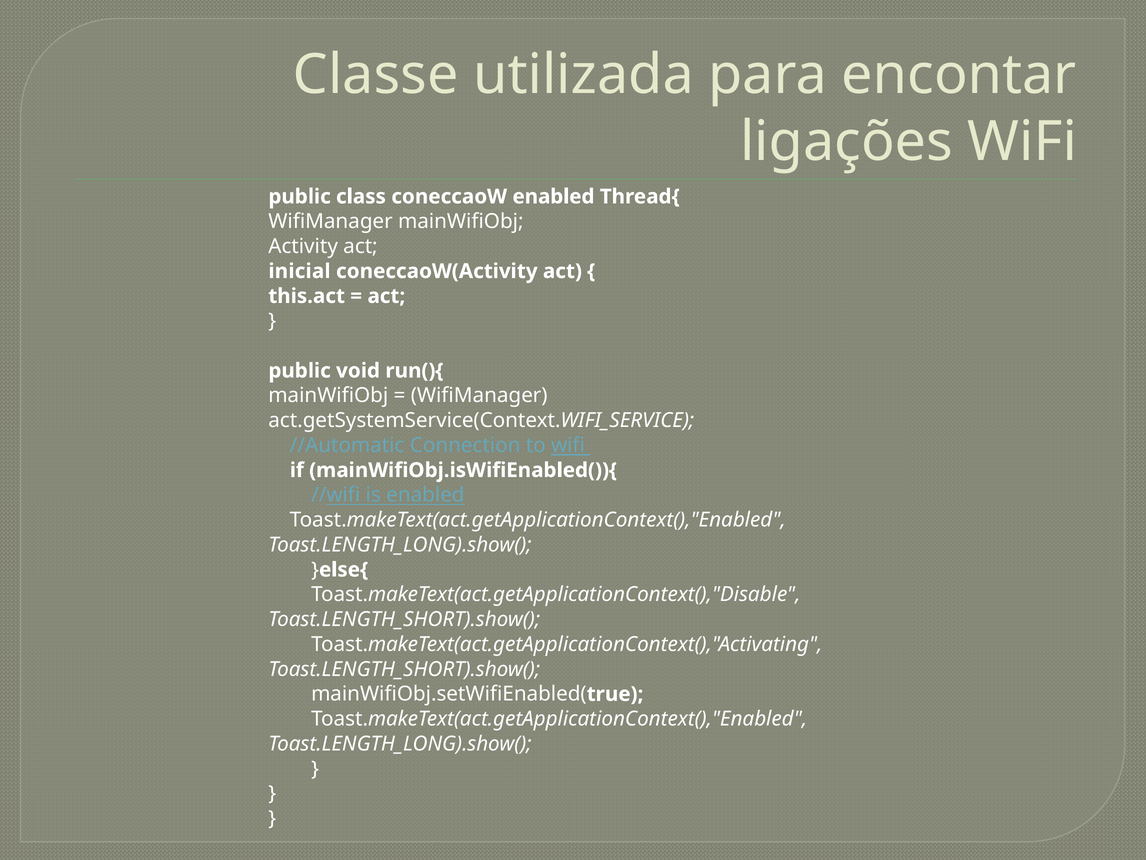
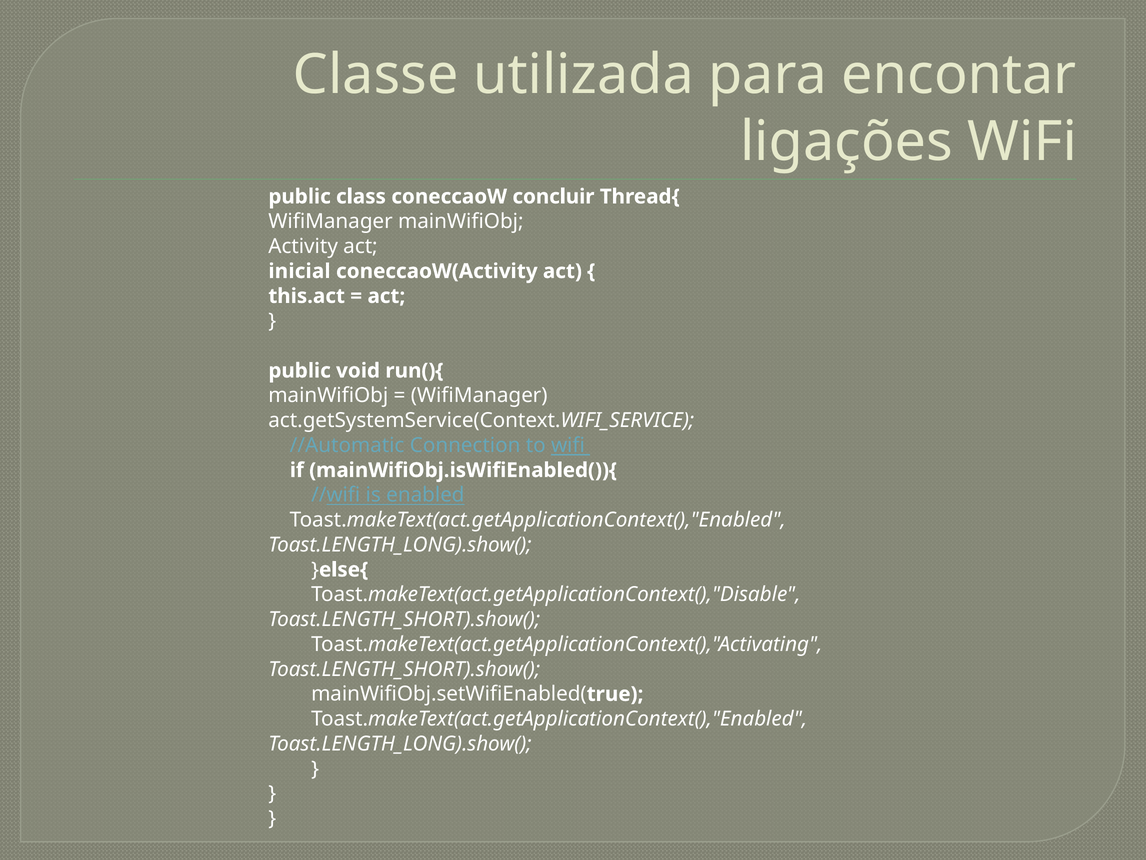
coneccaoW enabled: enabled -> concluir (553, 197)
